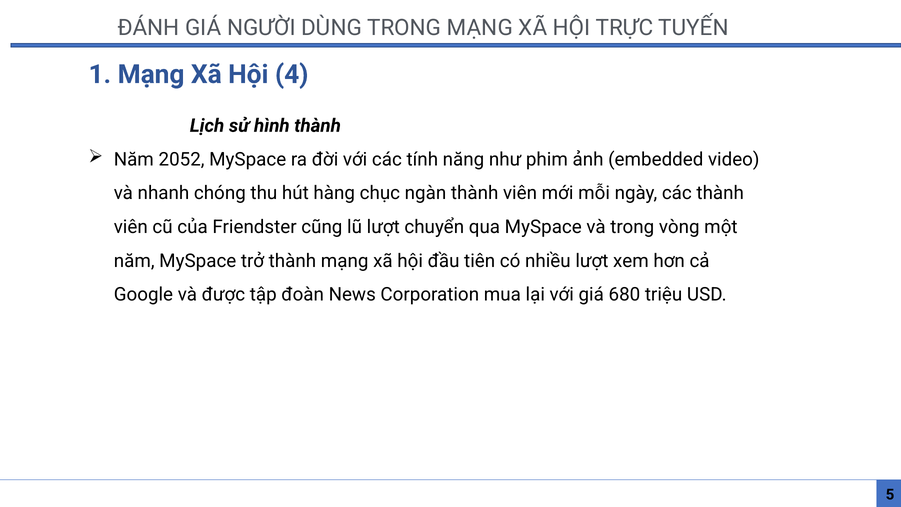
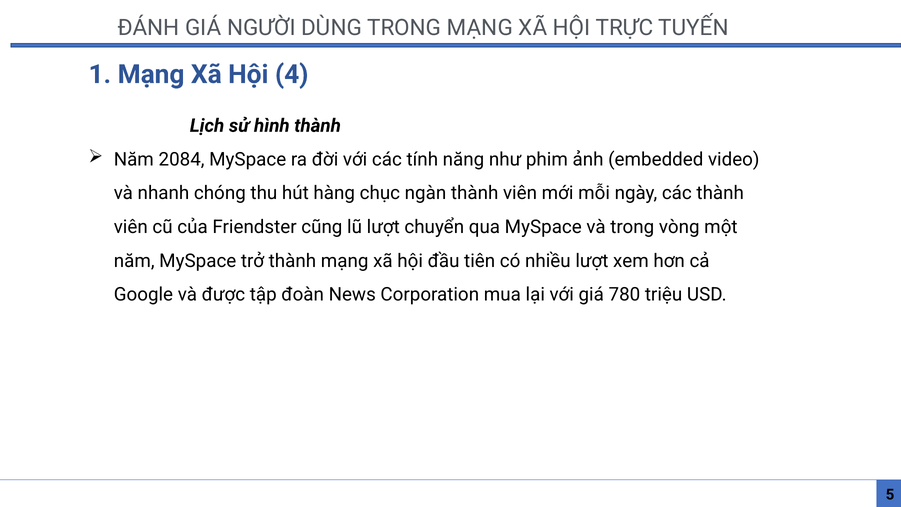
2052: 2052 -> 2084 (182, 159)
680: 680 -> 780 (624, 295)
